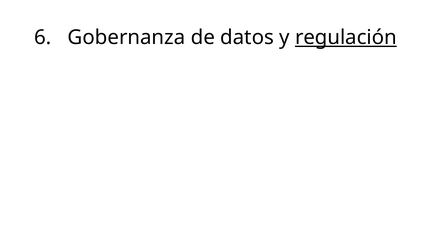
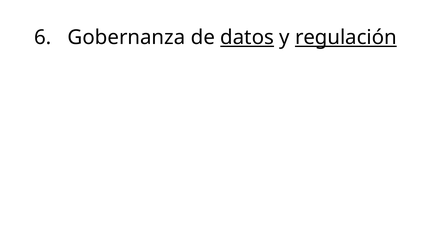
datos underline: none -> present (247, 38)
